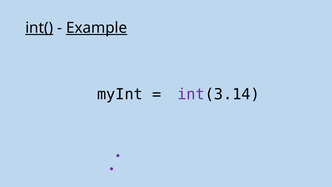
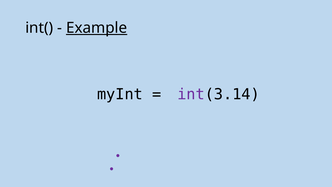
int( underline: present -> none (39, 28)
